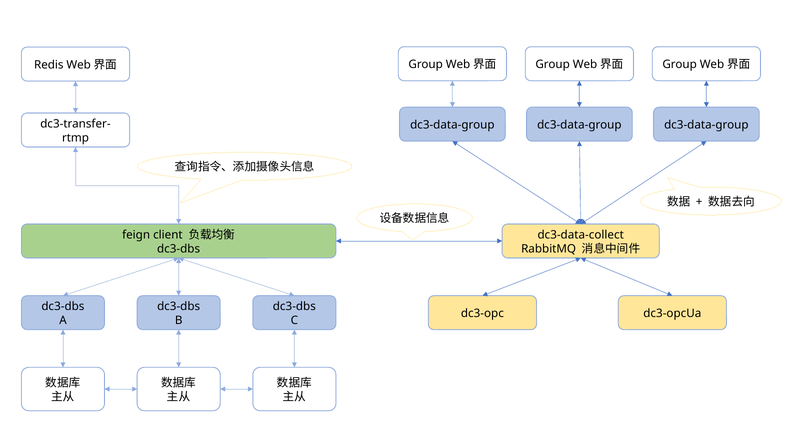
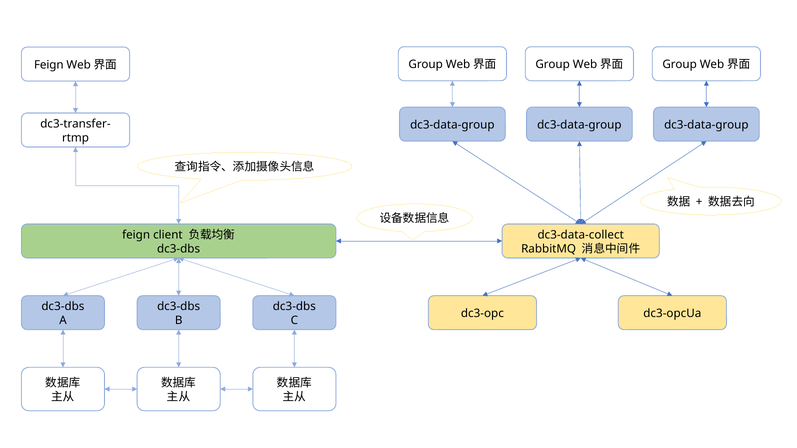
Redis: Redis -> Feign (49, 65)
